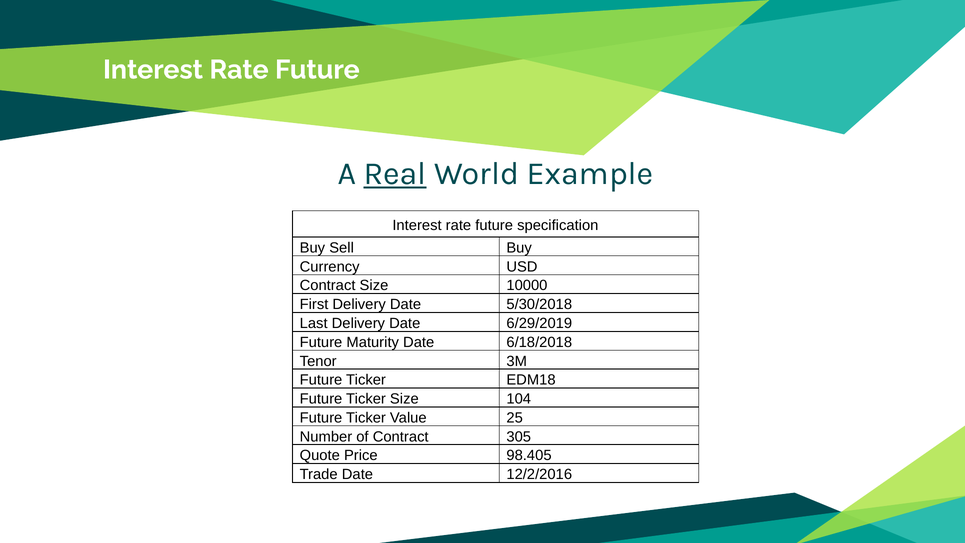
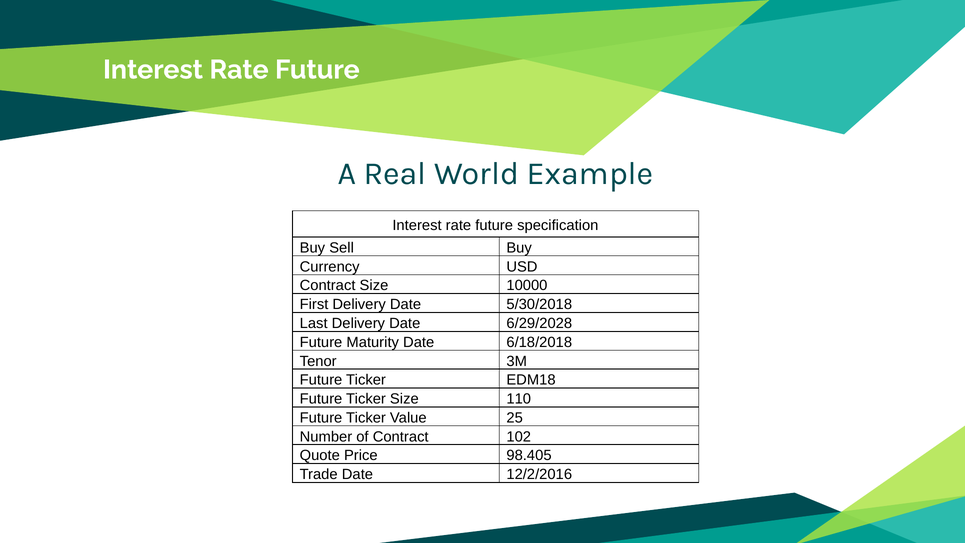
Real underline: present -> none (395, 173)
6/29/2019: 6/29/2019 -> 6/29/2028 (539, 323)
104: 104 -> 110 (519, 399)
305: 305 -> 102 (519, 437)
